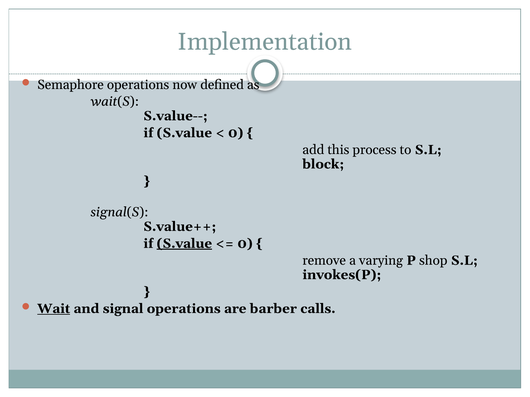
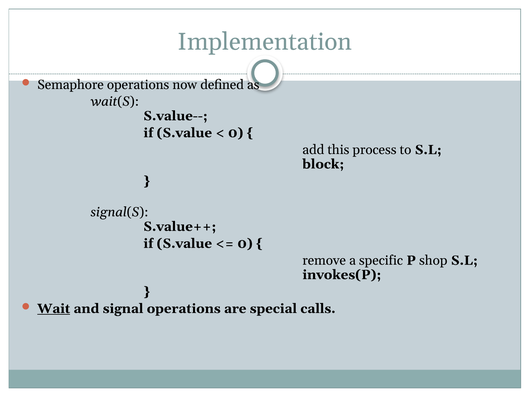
S.value underline: present -> none (184, 244)
varying: varying -> specific (381, 261)
barber: barber -> special (273, 309)
